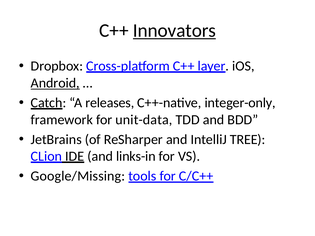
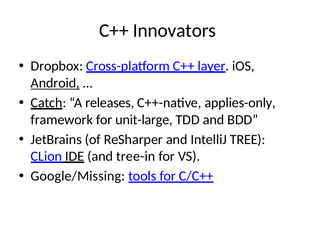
Innovators underline: present -> none (174, 30)
integer-only: integer-only -> applies-only (240, 103)
unit-data: unit-data -> unit-large (144, 120)
links-in: links-in -> tree-in (136, 156)
